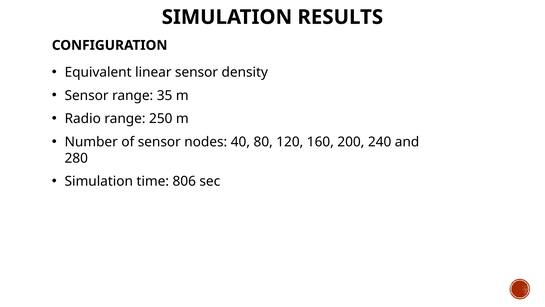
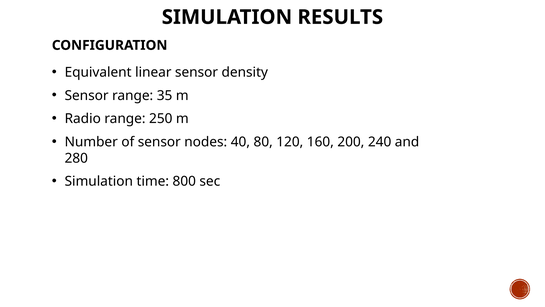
806: 806 -> 800 (184, 181)
